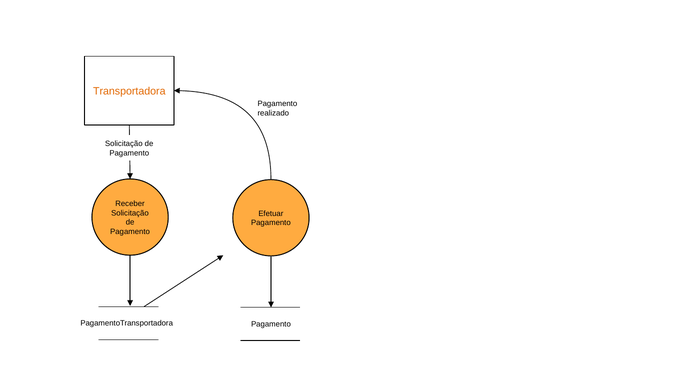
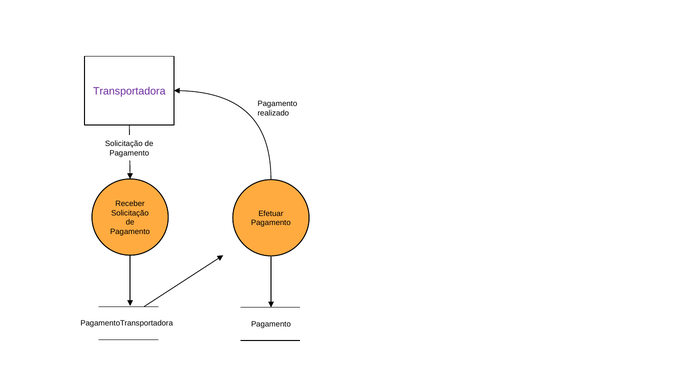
Transportadora colour: orange -> purple (129, 91)
